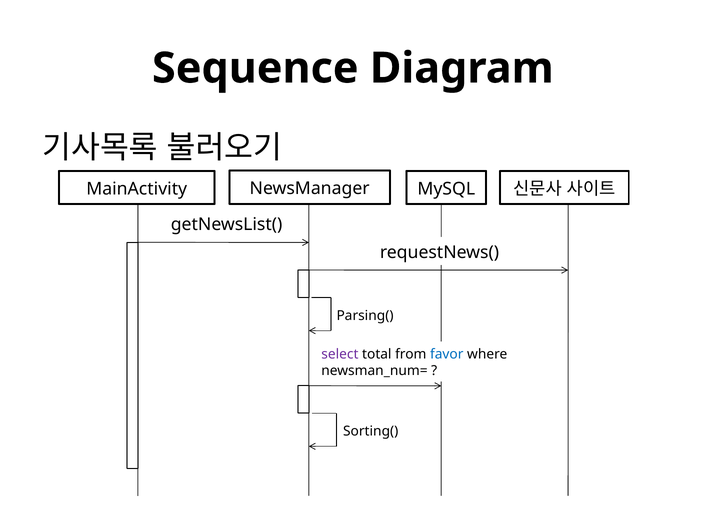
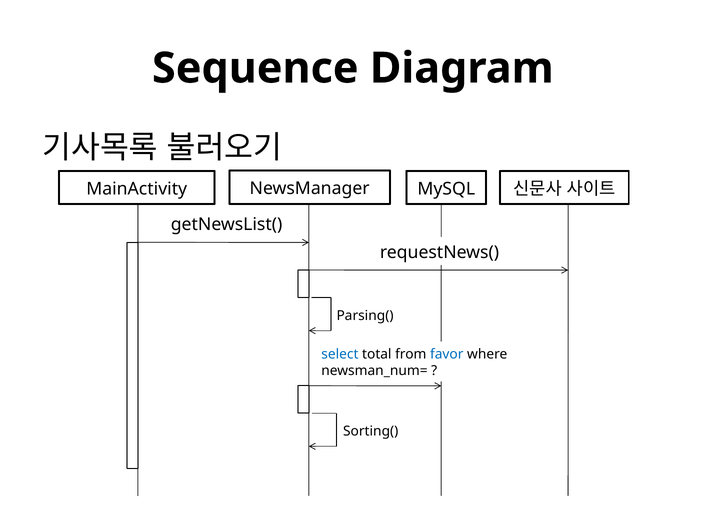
select colour: purple -> blue (340, 355)
